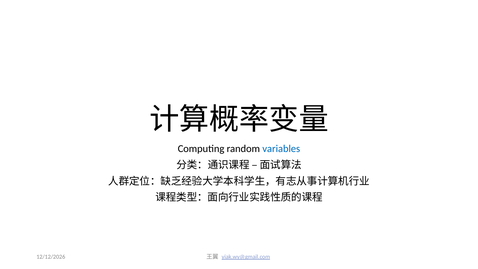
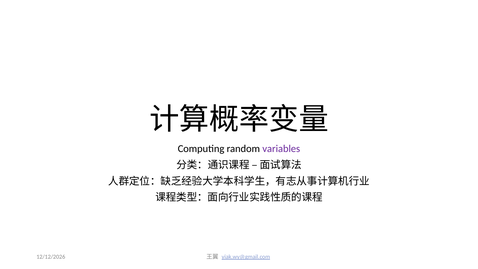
variables colour: blue -> purple (281, 149)
